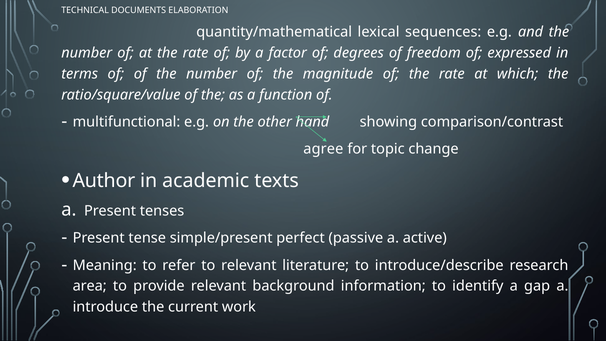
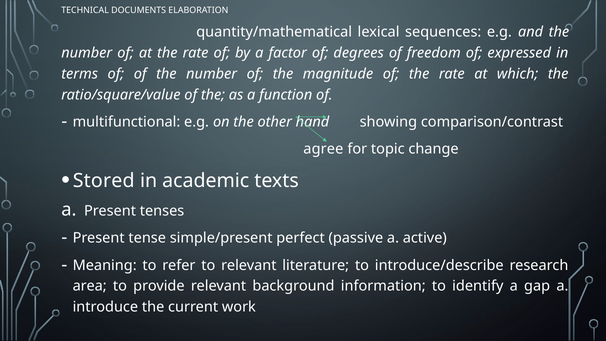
Author: Author -> Stored (104, 181)
